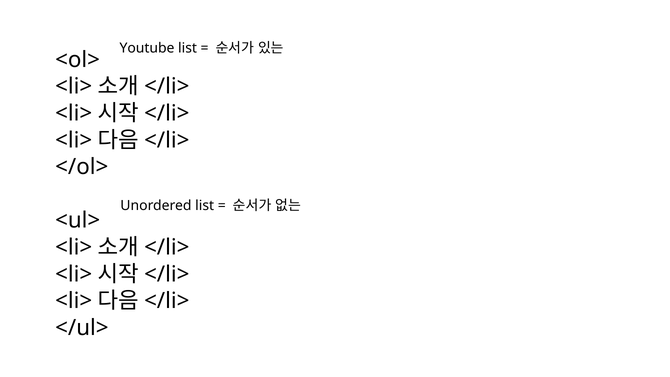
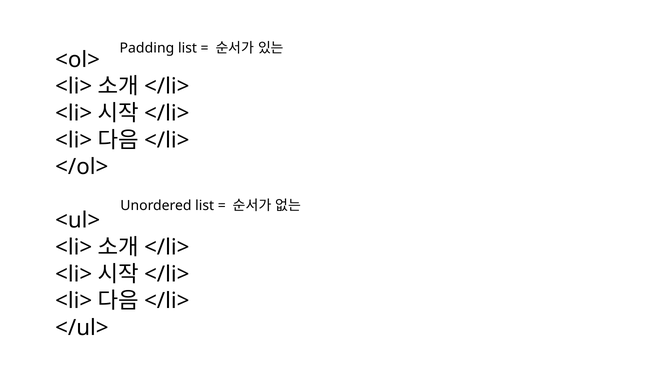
Youtube: Youtube -> Padding (147, 48)
